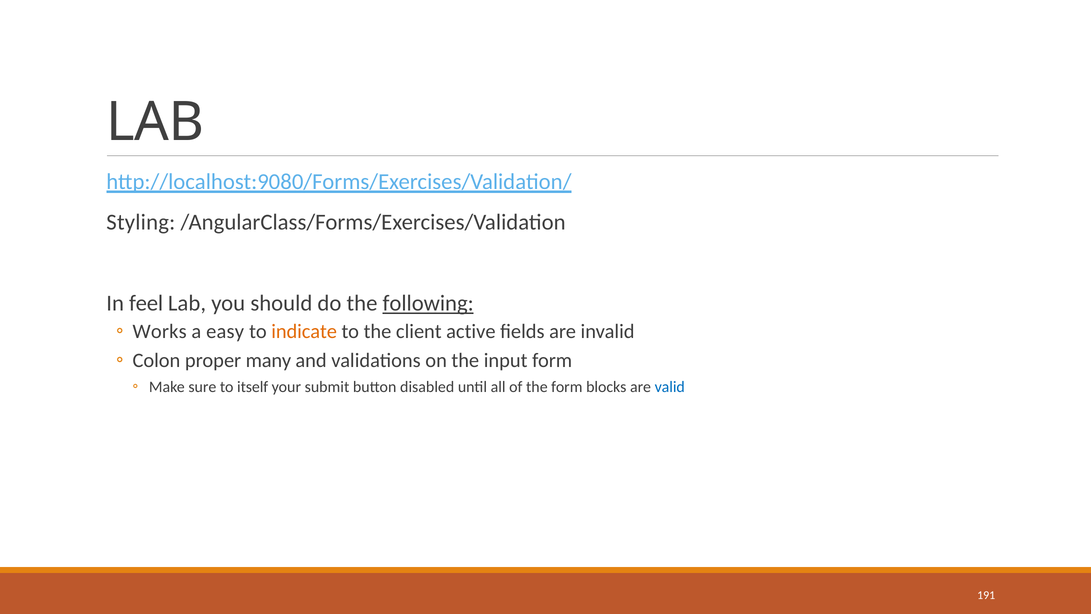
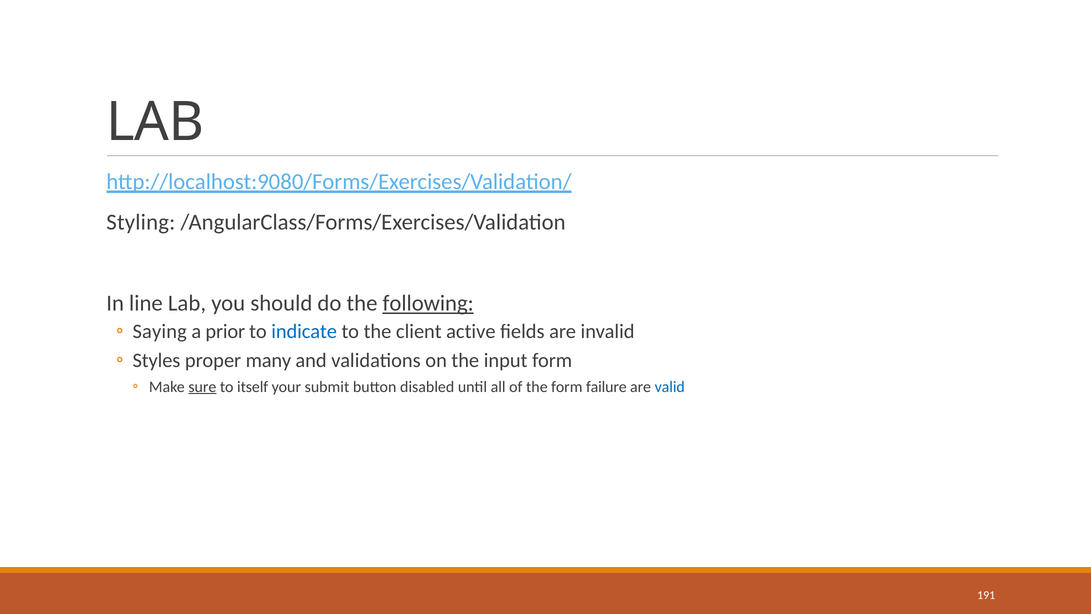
feel: feel -> line (146, 303)
Works: Works -> Saying (160, 331)
easy: easy -> prior (225, 331)
indicate colour: orange -> blue (304, 331)
Colon: Colon -> Styles (156, 360)
sure underline: none -> present (202, 387)
blocks: blocks -> failure (606, 387)
